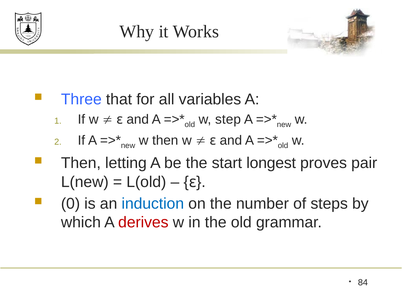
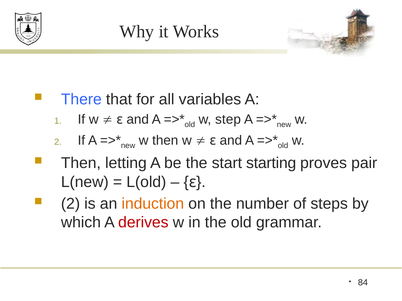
Three: Three -> There (81, 100)
longest: longest -> starting (271, 163)
0: 0 -> 2 (71, 204)
induction colour: blue -> orange (153, 204)
